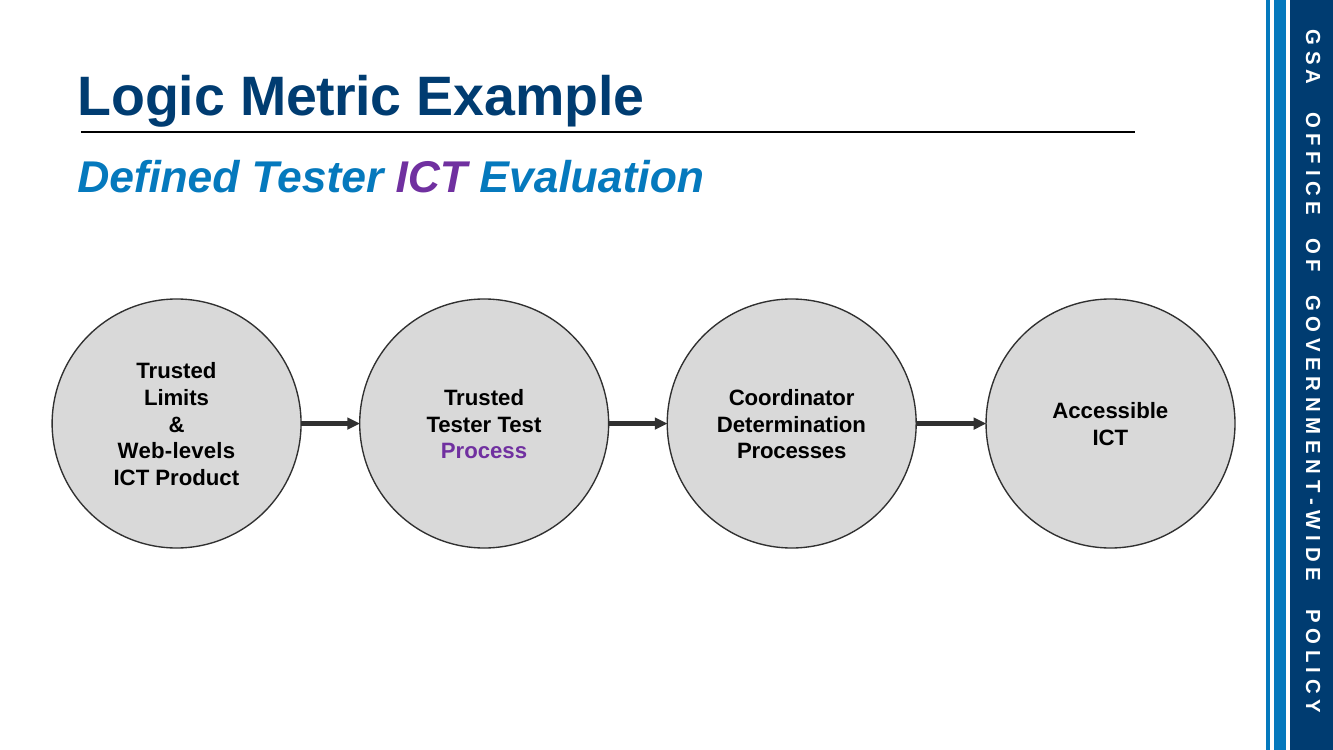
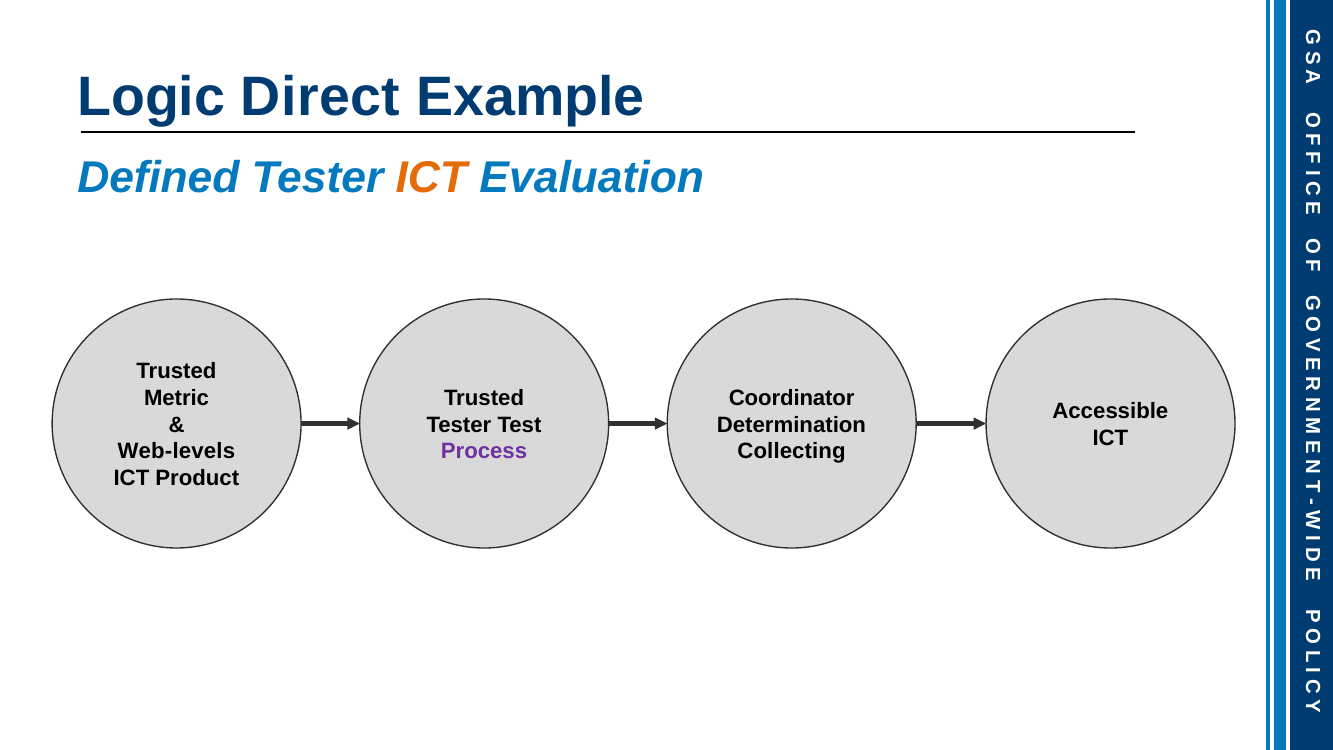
Metric: Metric -> Direct (321, 97)
ICT colour: purple -> orange (431, 178)
Limits: Limits -> Metric (177, 398)
Processes: Processes -> Collecting (792, 452)
